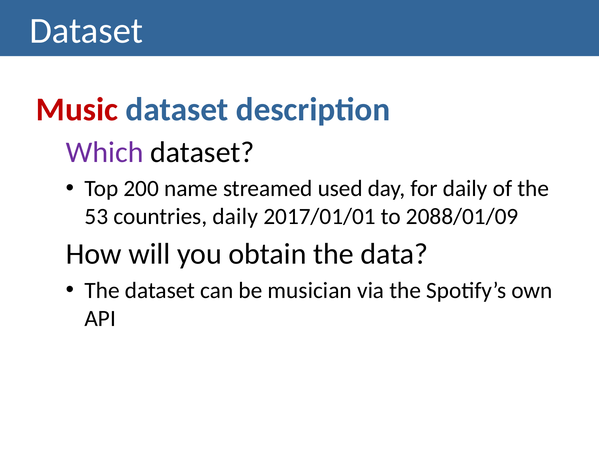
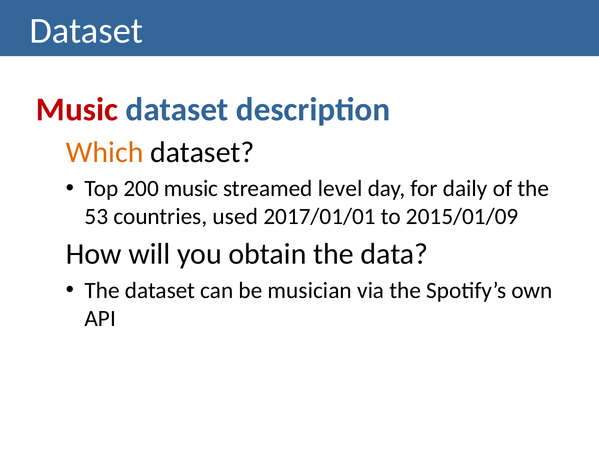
Which colour: purple -> orange (105, 152)
200 name: name -> music (191, 189)
used: used -> level (340, 189)
countries daily: daily -> used (235, 217)
2088/01/09: 2088/01/09 -> 2015/01/09 (462, 217)
